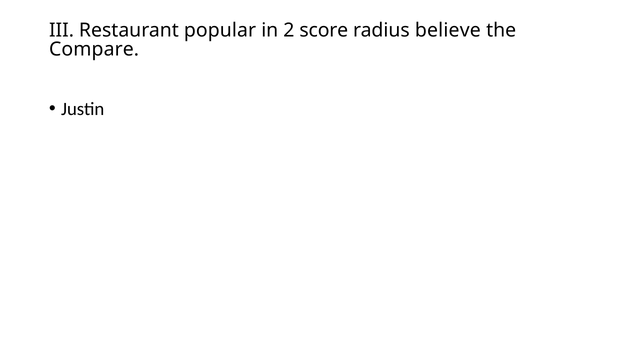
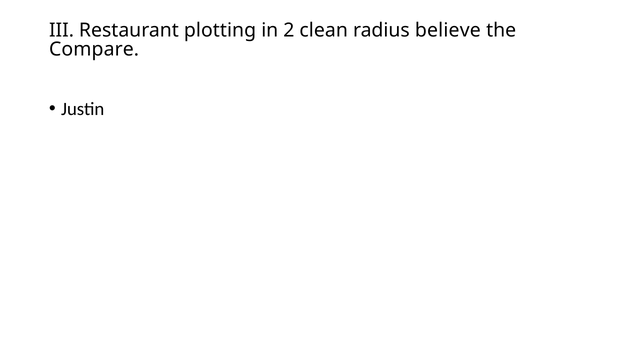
popular: popular -> plotting (220, 30)
score: score -> clean (324, 30)
